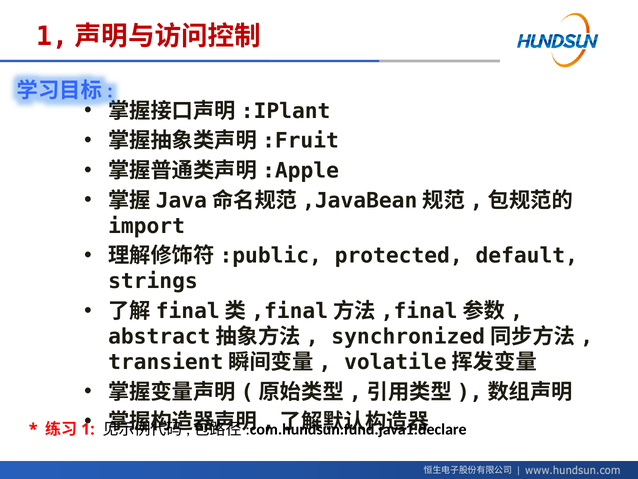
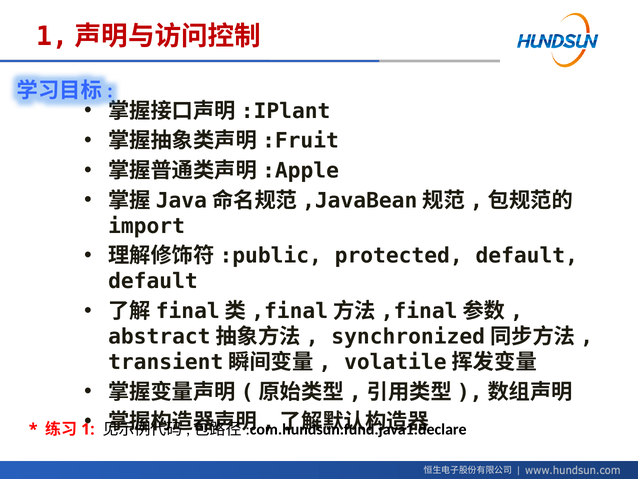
strings: strings -> default (153, 281)
